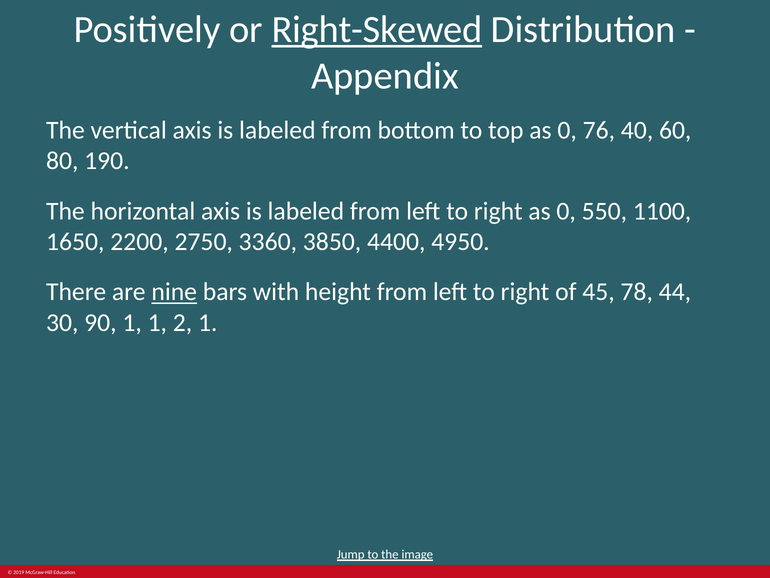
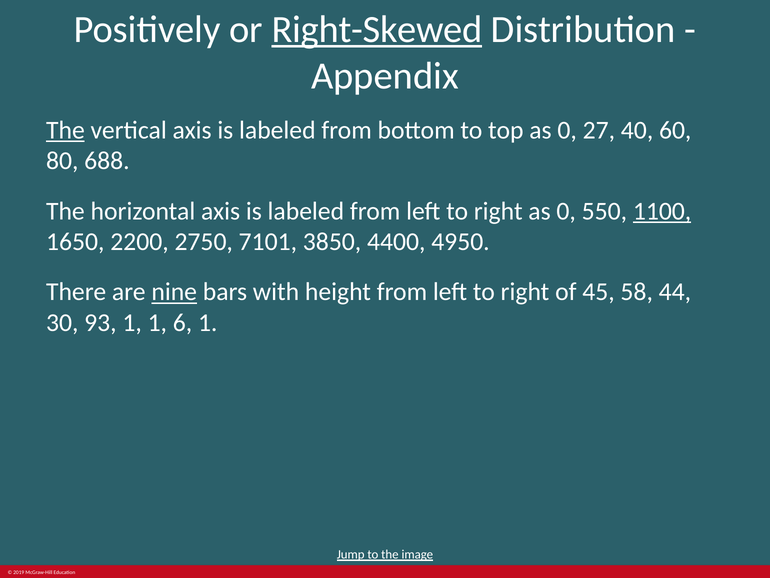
The underline: none -> present (65, 130)
76: 76 -> 27 (599, 130)
190: 190 -> 688 (107, 161)
1100 underline: none -> present (662, 211)
3360: 3360 -> 7101 (268, 242)
78: 78 -> 58 (637, 292)
90: 90 -> 93 (100, 323)
2: 2 -> 6 (182, 323)
